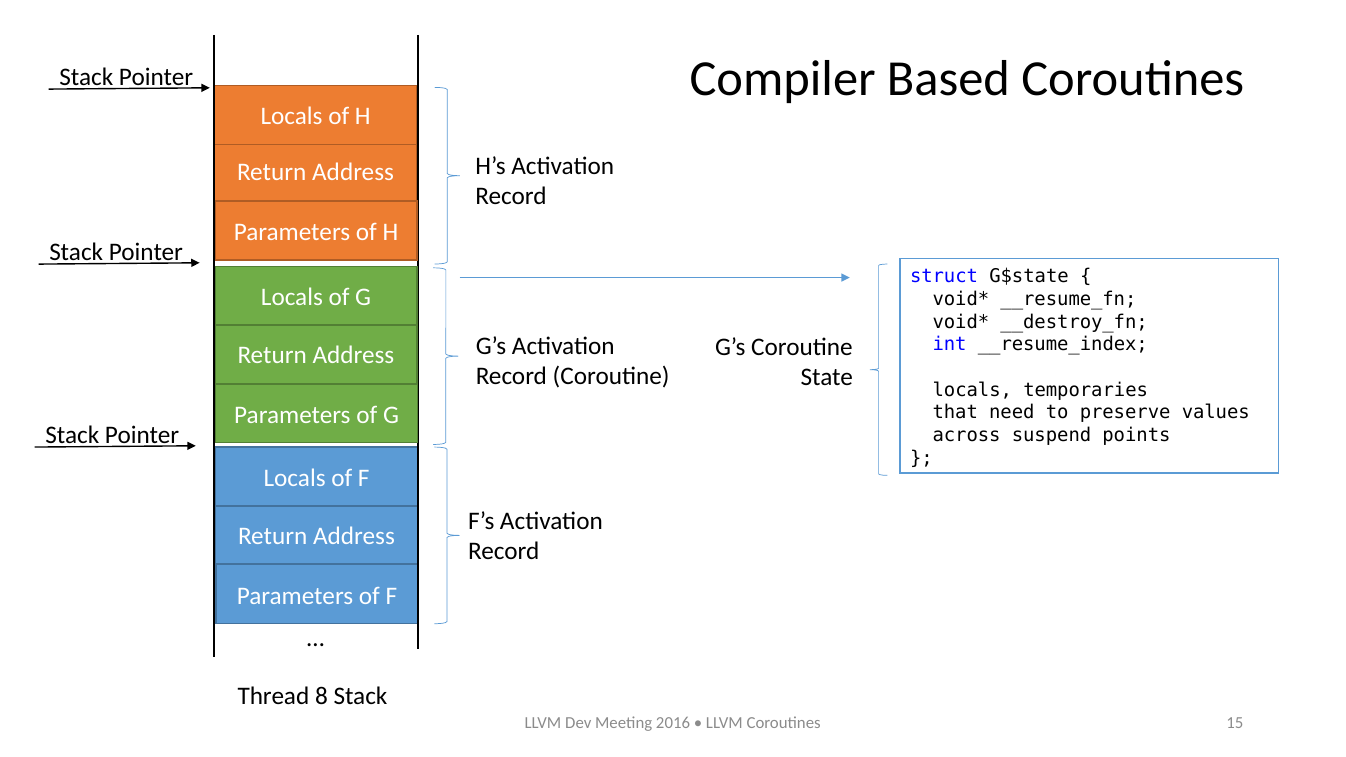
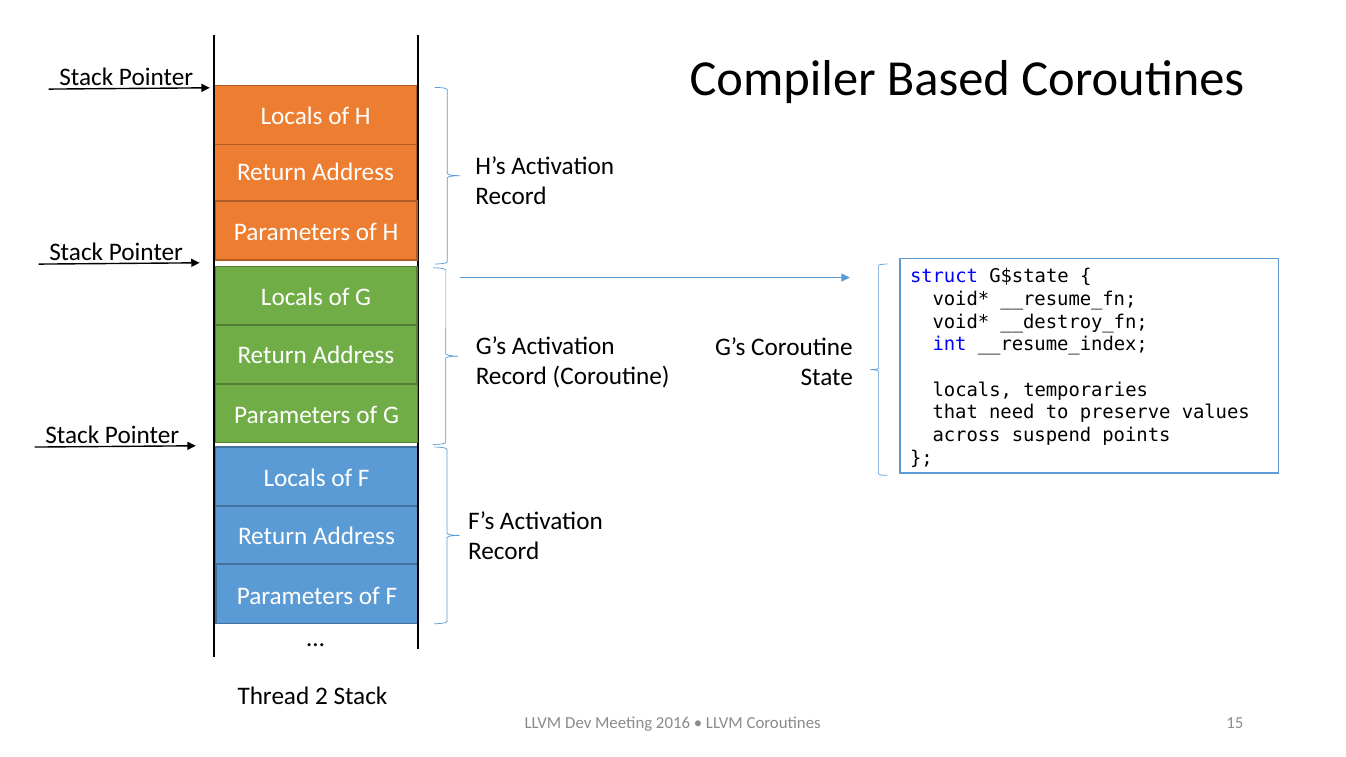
8: 8 -> 2 (321, 696)
